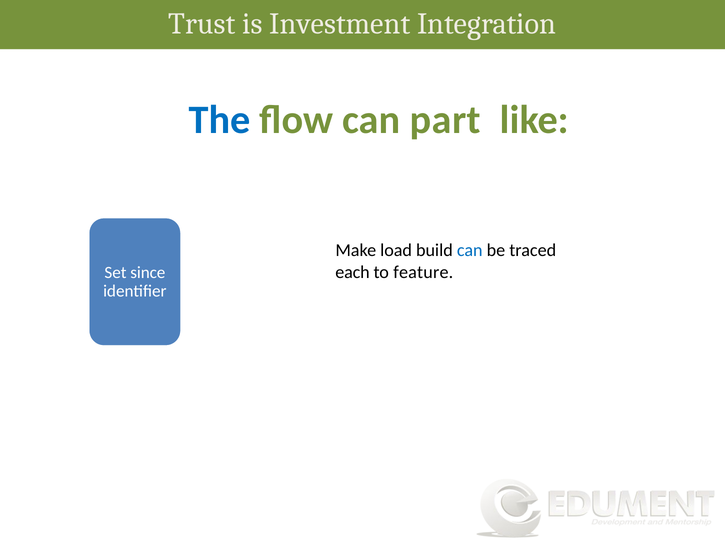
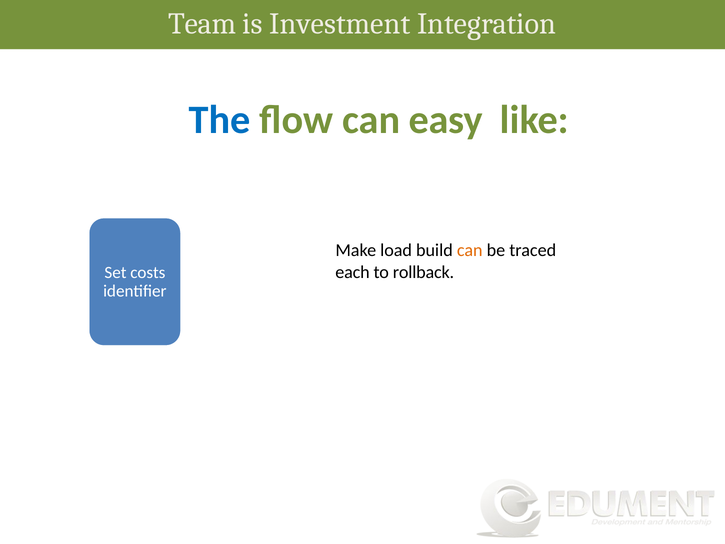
Trust: Trust -> Team (202, 24)
part: part -> easy (446, 120)
can colour: blue -> orange (470, 250)
feature: feature -> rollback (423, 272)
since: since -> costs (148, 272)
